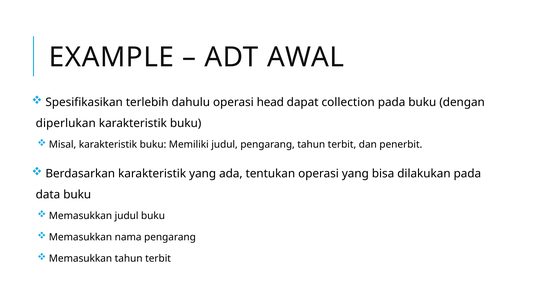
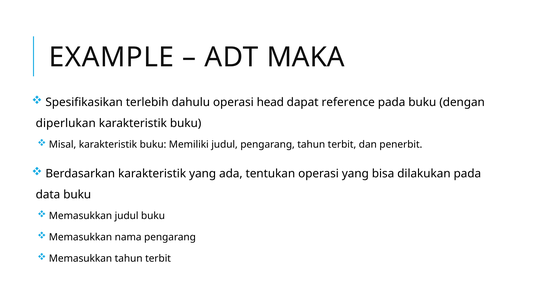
AWAL: AWAL -> MAKA (306, 57)
collection: collection -> reference (348, 102)
